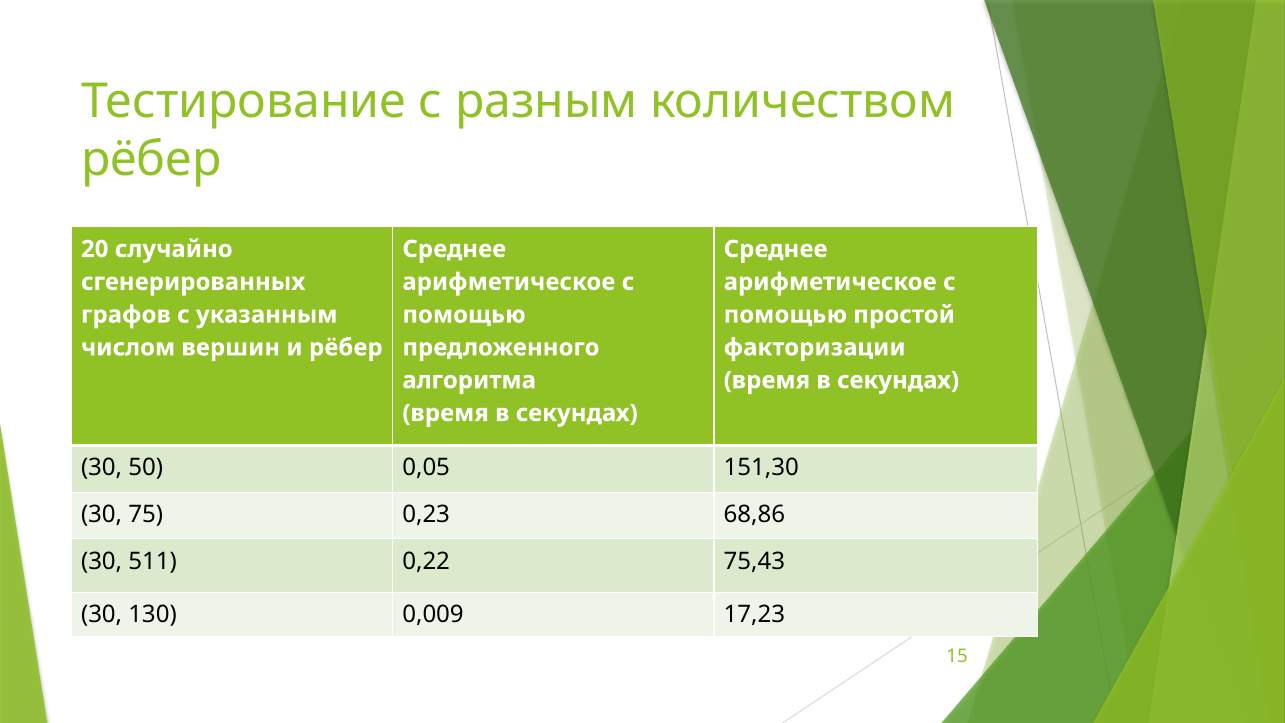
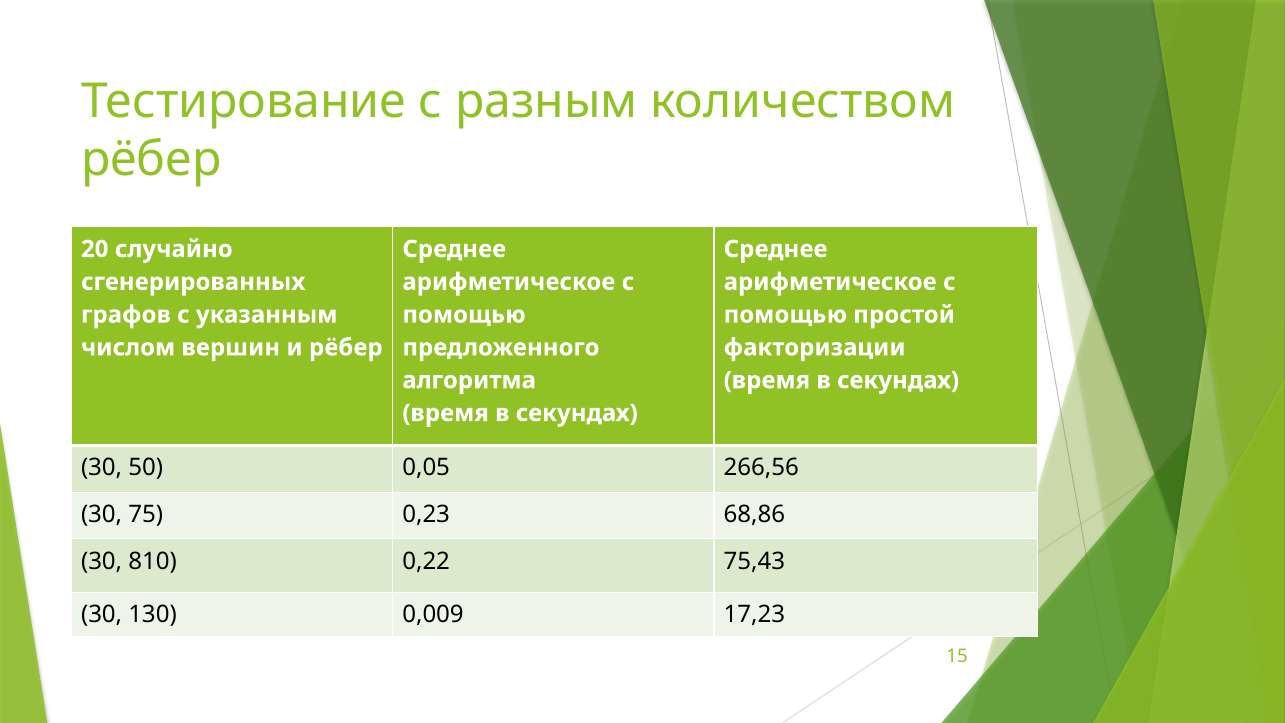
151,30: 151,30 -> 266,56 (761, 468)
511: 511 -> 810 (153, 561)
